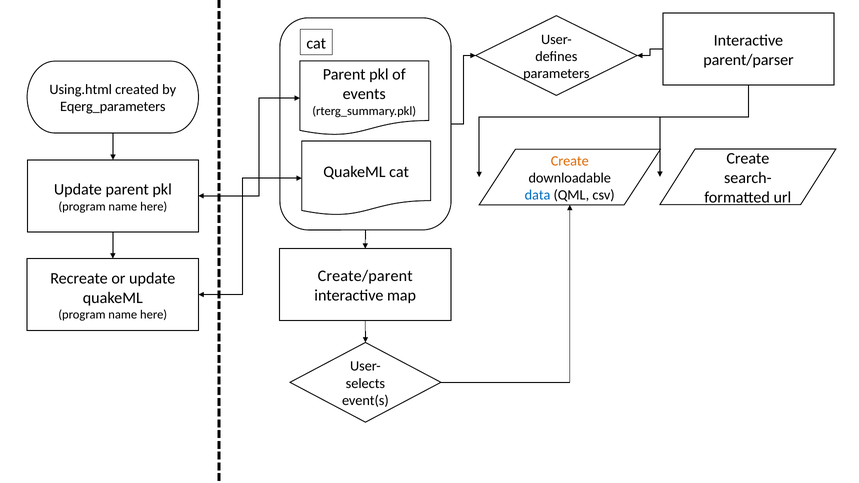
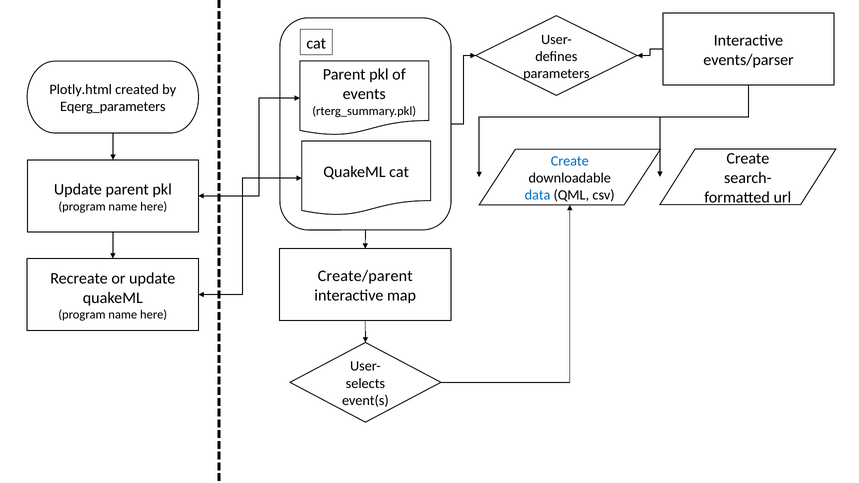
parent/parser: parent/parser -> events/parser (749, 60)
Using.html: Using.html -> Plotly.html (81, 89)
Create colour: orange -> blue (570, 161)
